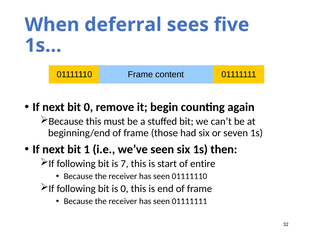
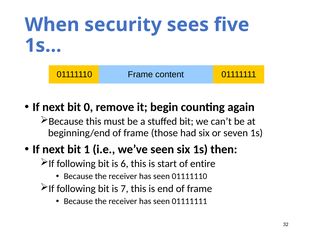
deferral: deferral -> security (123, 25)
7: 7 -> 6 (124, 164)
is 0: 0 -> 7 (124, 189)
